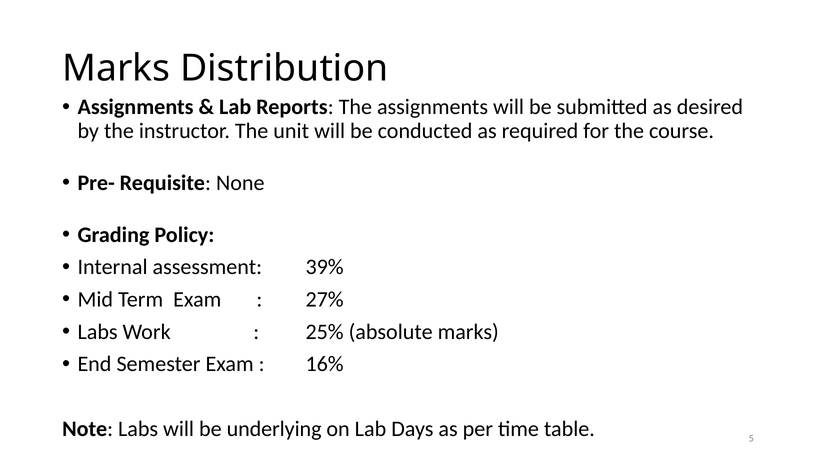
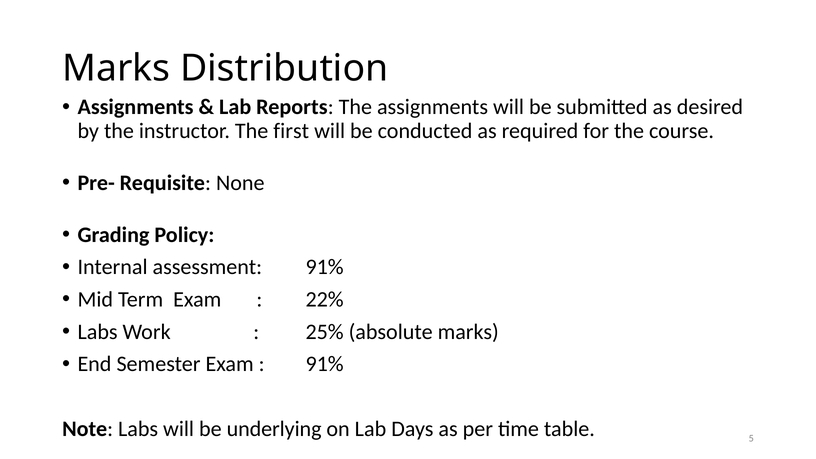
unit: unit -> first (291, 131)
assessment 39%: 39% -> 91% (325, 267)
27%: 27% -> 22% (325, 299)
16%: 16% -> 91% (325, 364)
